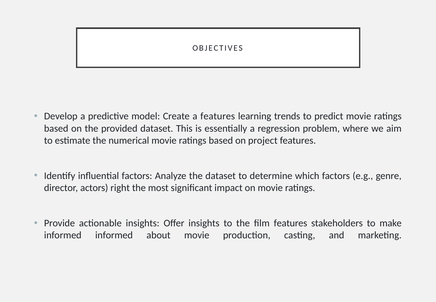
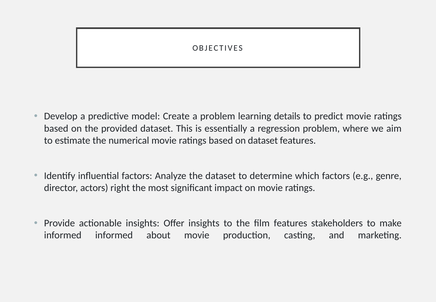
a features: features -> problem (218, 116)
trends: trends -> details (287, 116)
on project: project -> dataset (263, 140)
